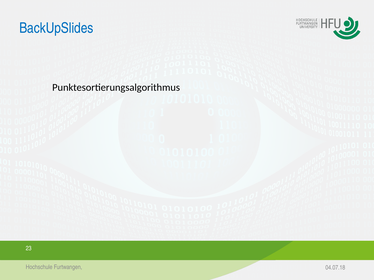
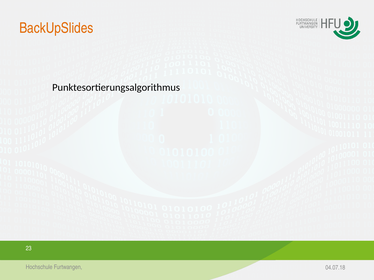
BackUpSlides colour: blue -> orange (56, 28)
